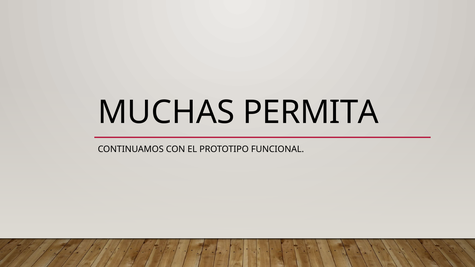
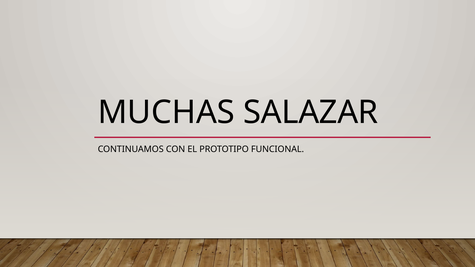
PERMITA: PERMITA -> SALAZAR (311, 112)
